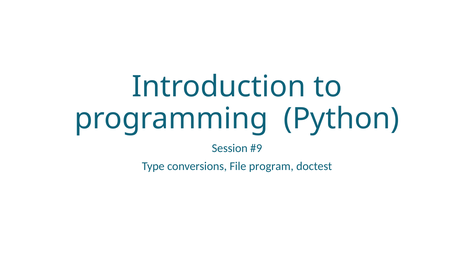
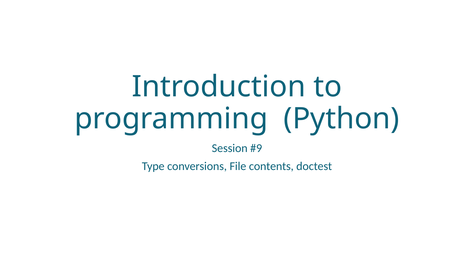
program: program -> contents (271, 166)
